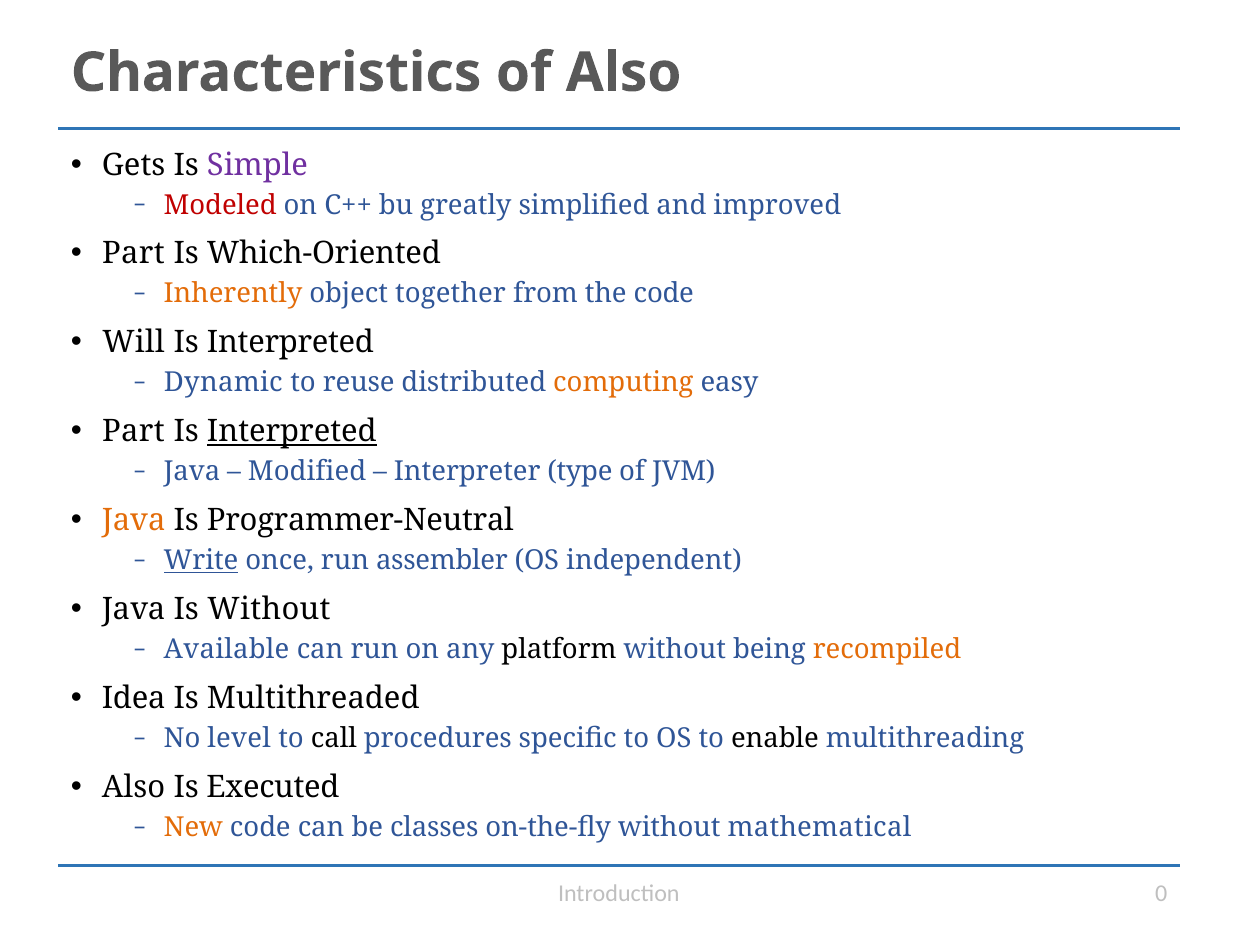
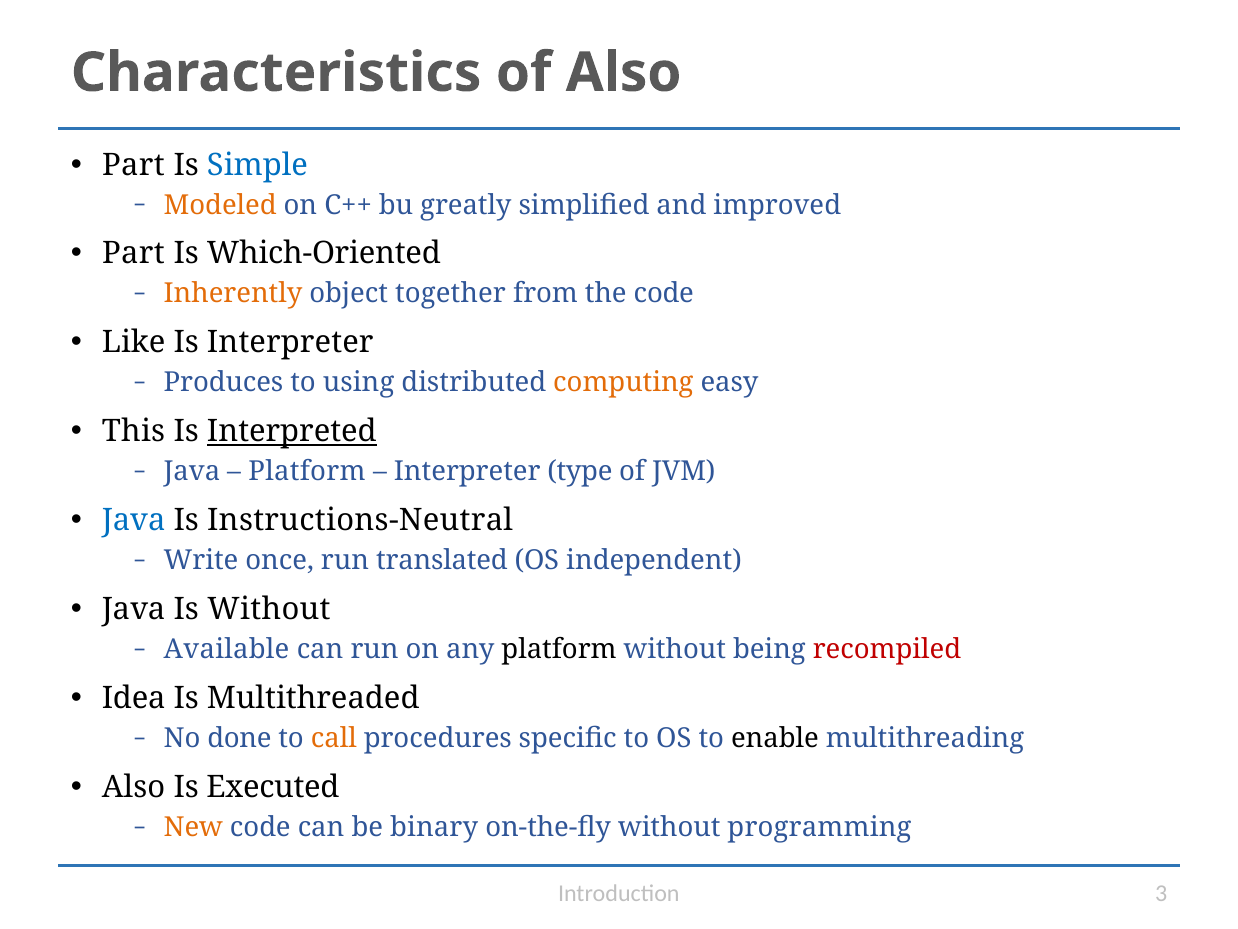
Gets: Gets -> Part (133, 165)
Simple colour: purple -> blue (257, 165)
Modeled colour: red -> orange (220, 205)
Will: Will -> Like (134, 343)
Interpreted: Interpreted -> Interpreter (290, 343)
Dynamic: Dynamic -> Produces (224, 383)
reuse: reuse -> using (359, 383)
Part: Part -> This (133, 431)
Modified: Modified -> Platform (307, 472)
Java colour: orange -> blue (134, 520)
Programmer-Neutral: Programmer-Neutral -> Instructions-Neutral (360, 520)
Write underline: present -> none (201, 560)
assembler: assembler -> translated (442, 560)
recompiled colour: orange -> red (887, 649)
level: level -> done (239, 738)
call colour: black -> orange (334, 738)
classes: classes -> binary (434, 827)
mathematical: mathematical -> programming (819, 827)
0: 0 -> 3 (1161, 893)
